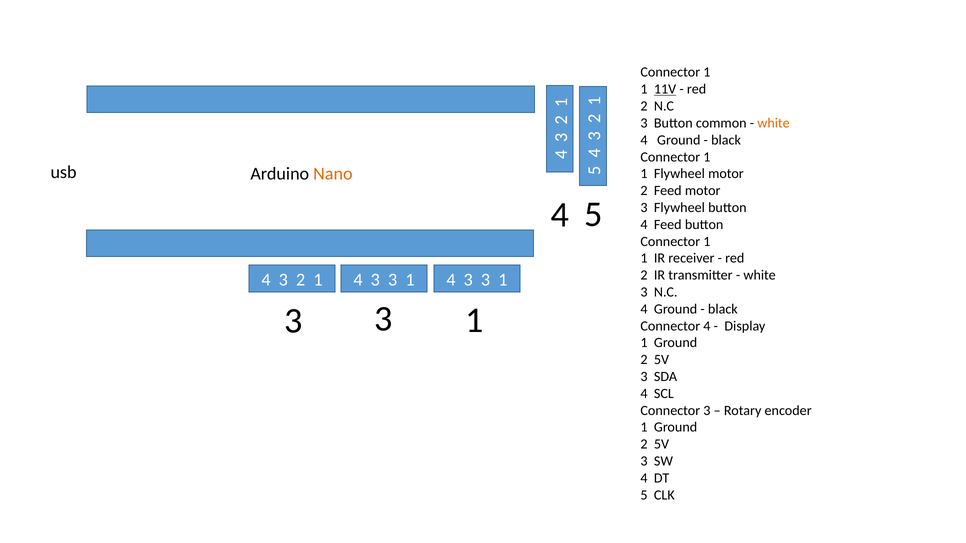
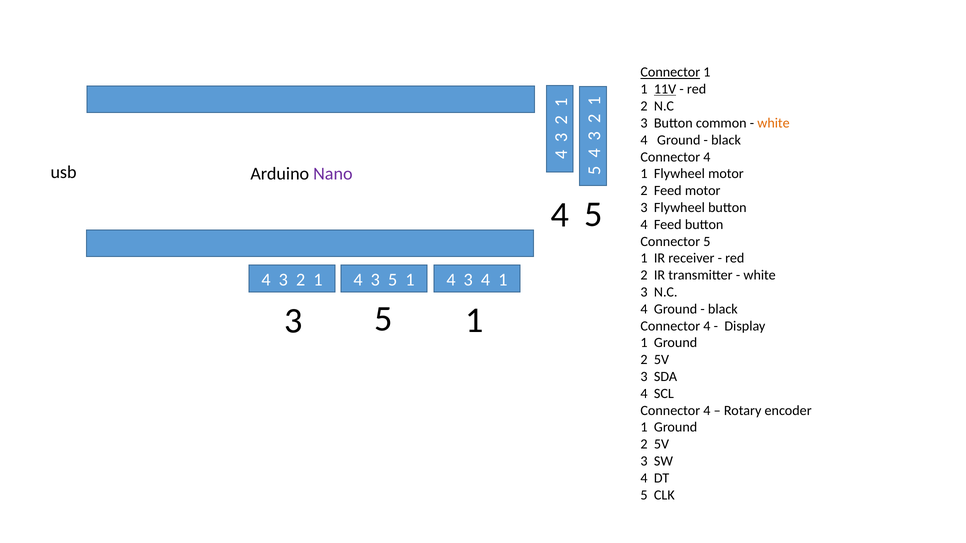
Connector underline: none -> present (670, 72)
1: 1 -> 4 (707, 157)
Nano colour: orange -> purple (333, 174)
1: 1 -> 5 (707, 242)
3: 3 -> 5 (393, 280)
3: 3 -> 4 (486, 280)
3: 3 -> 5 (384, 319)
3: 3 -> 4 (707, 411)
